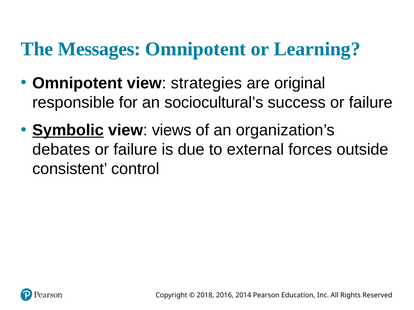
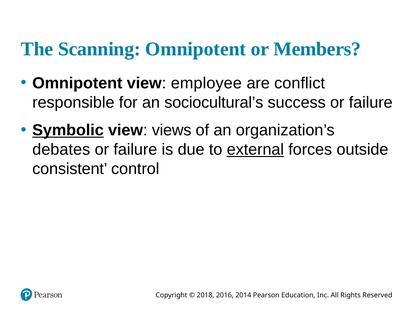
Messages: Messages -> Scanning (99, 49)
Learning: Learning -> Members (317, 49)
strategies: strategies -> employee (206, 83)
original: original -> conflict (300, 83)
external underline: none -> present (255, 150)
